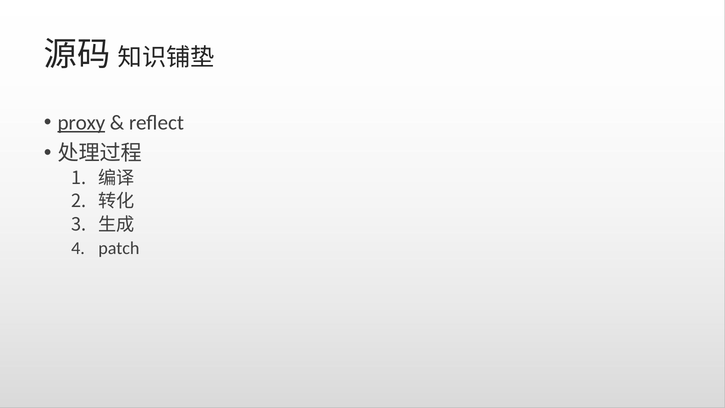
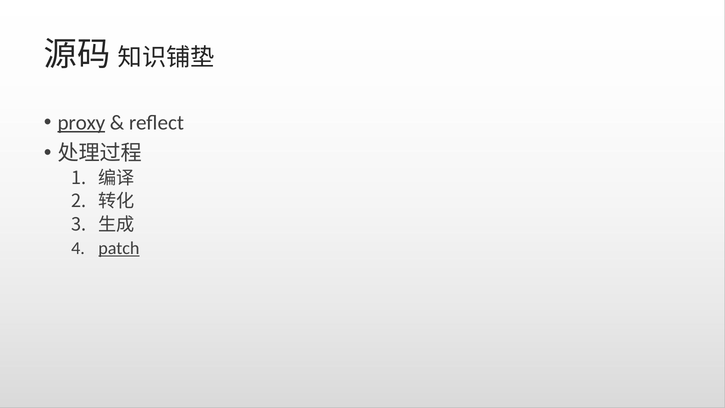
patch underline: none -> present (119, 248)
